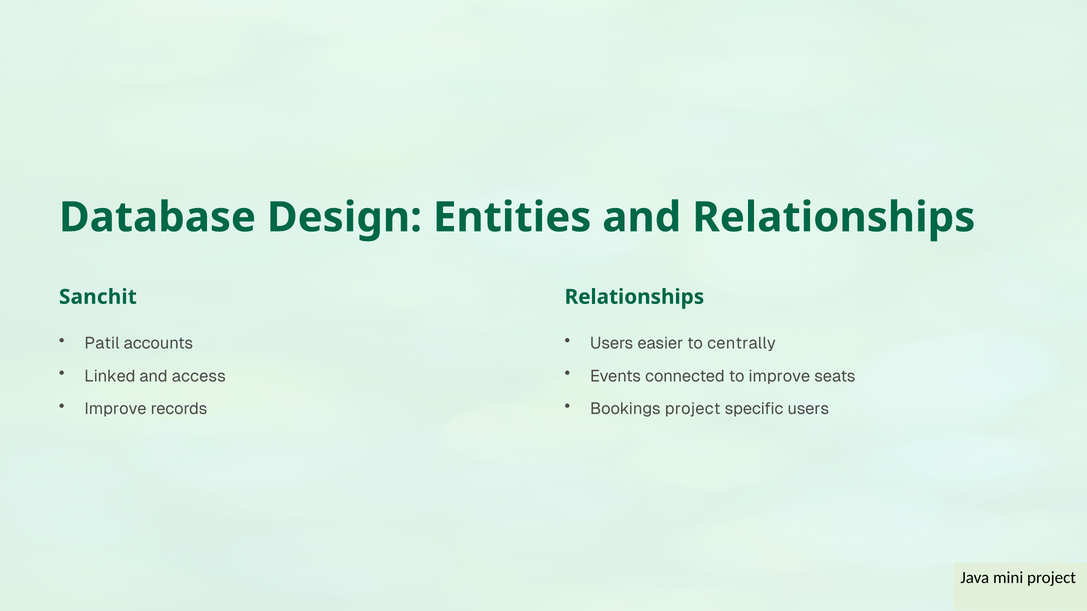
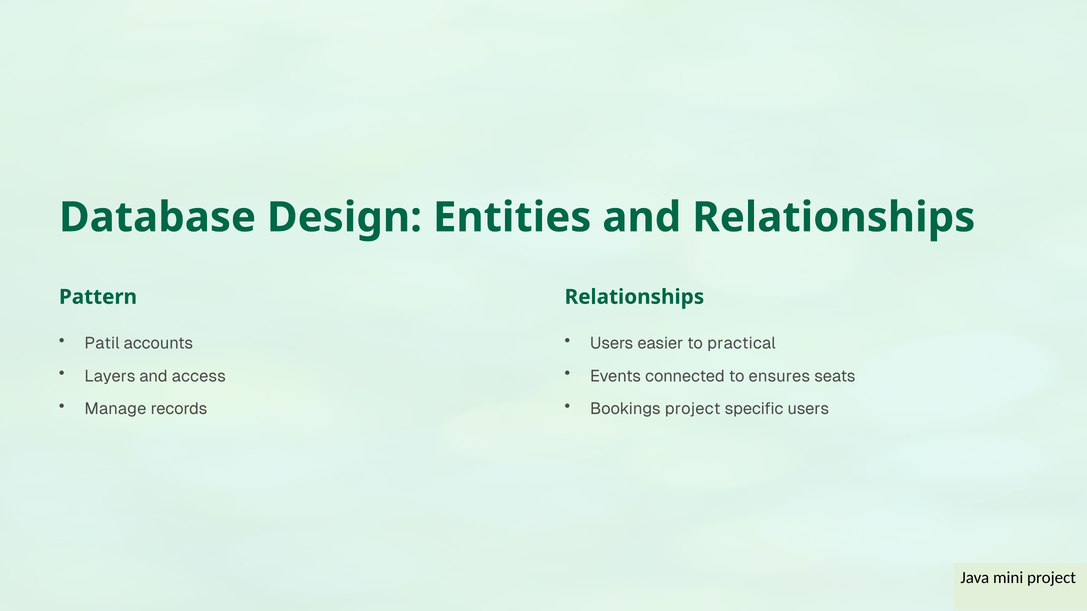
Sanchit: Sanchit -> Pattern (98, 297)
centrally: centrally -> practical (741, 344)
Linked: Linked -> Layers (110, 376)
to improve: improve -> ensures (779, 376)
Improve: Improve -> Manage (115, 409)
